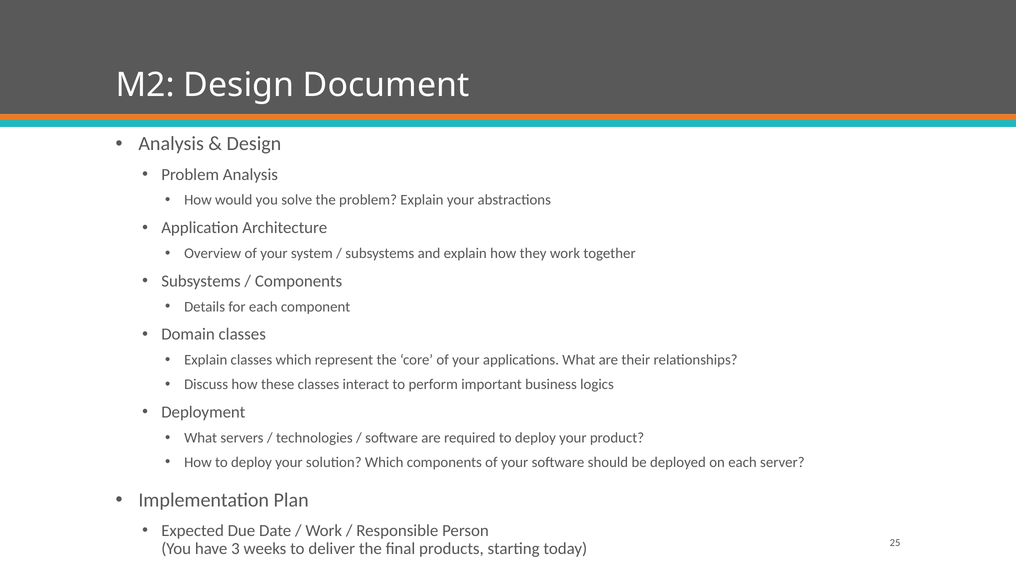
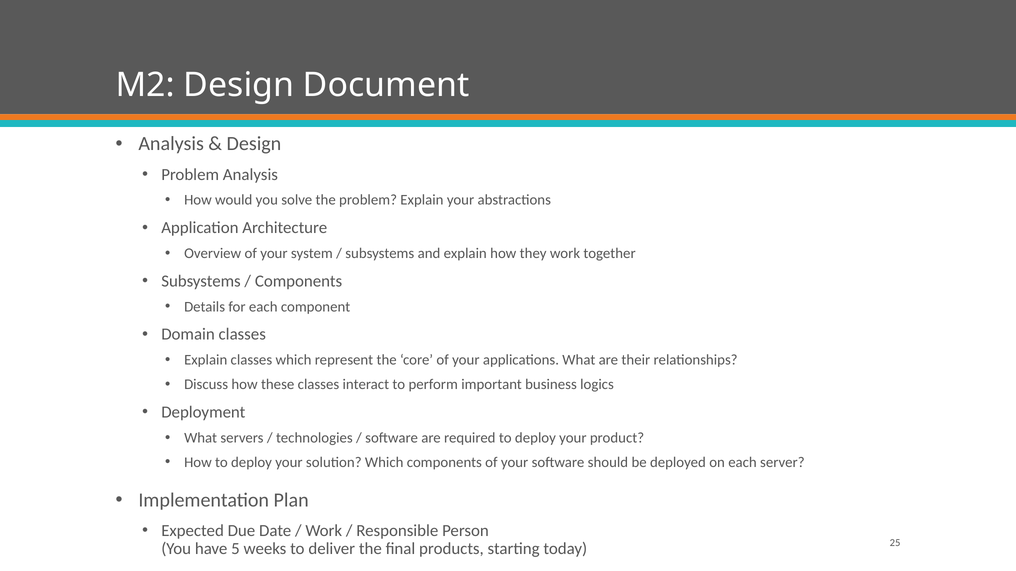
3: 3 -> 5 (235, 549)
